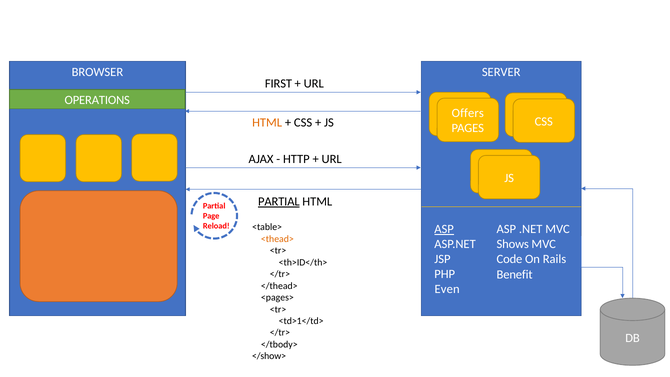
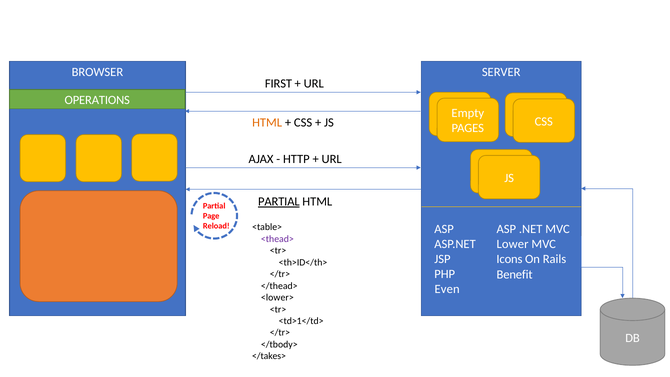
Offers: Offers -> Empty (468, 113)
ASP underline: present -> none (444, 229)
<thead> colour: orange -> purple (277, 239)
Shows: Shows -> Lower (513, 244)
Code: Code -> Icons (509, 259)
<pages>: <pages> -> <lower> (277, 297)
</show>: </show> -> </takes> (269, 356)
